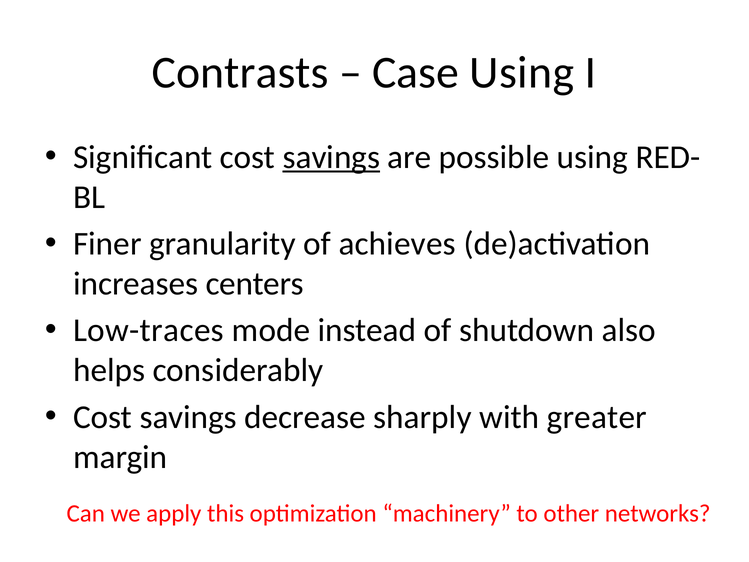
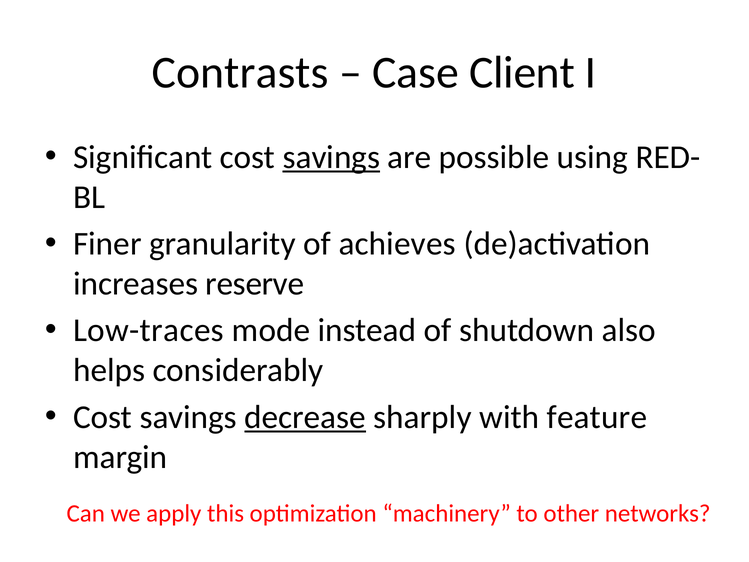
Case Using: Using -> Client (522, 73)
centers: centers -> reserve (255, 284)
decrease underline: none -> present (305, 417)
greater: greater -> feature (597, 417)
